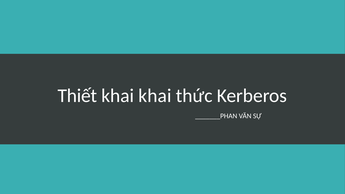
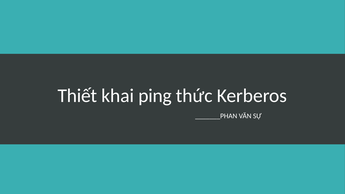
khai khai: khai -> ping (155, 96)
